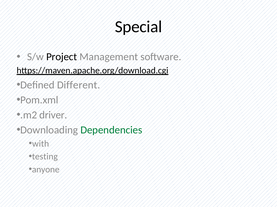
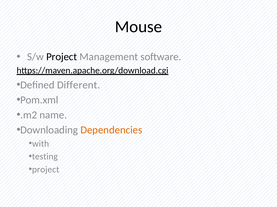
Special: Special -> Mouse (139, 27)
driver: driver -> name (53, 115)
Dependencies colour: green -> orange (111, 130)
anyone: anyone -> project (46, 170)
